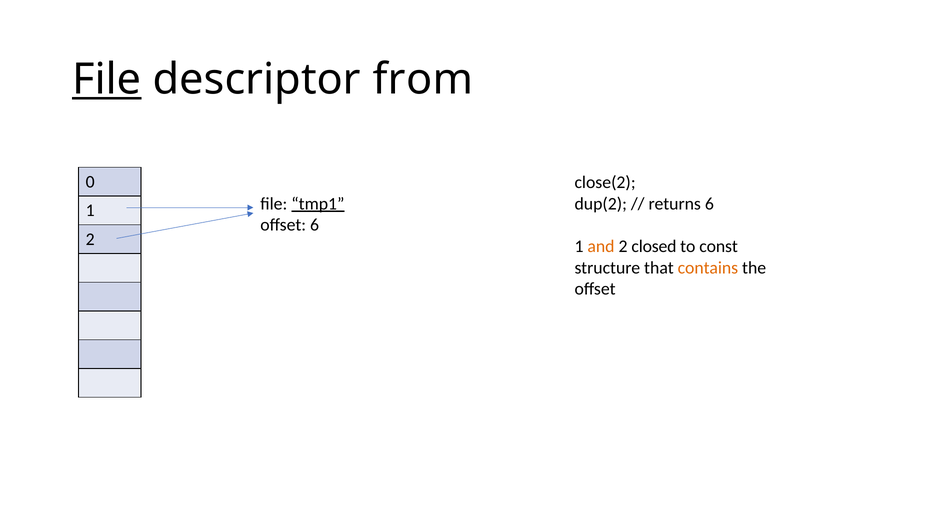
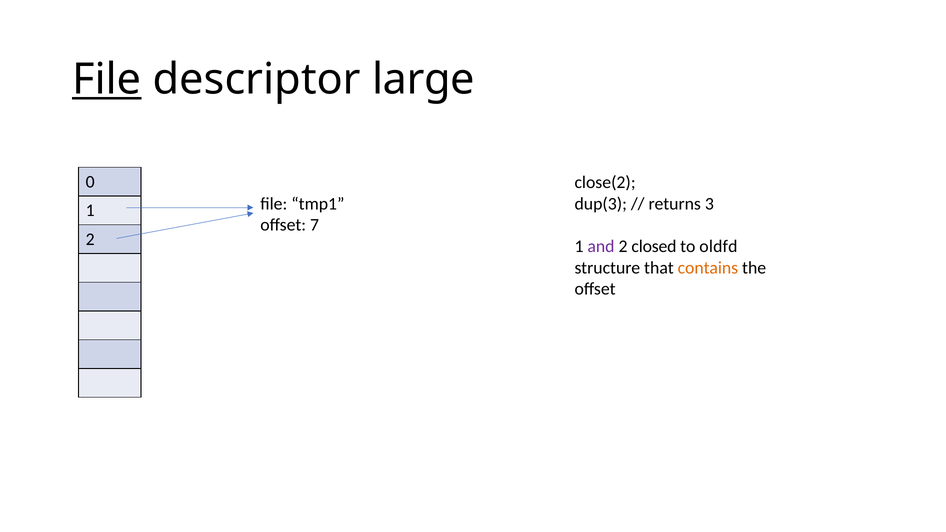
from: from -> large (423, 79)
tmp1 underline: present -> none (318, 204)
dup(2: dup(2 -> dup(3 (601, 204)
returns 6: 6 -> 3 (709, 204)
offset 6: 6 -> 7 (315, 225)
and colour: orange -> purple (601, 246)
const: const -> oldfd (718, 246)
